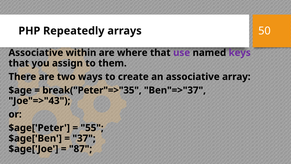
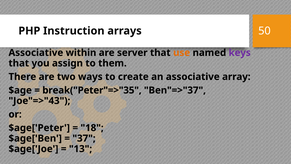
Repeatedly: Repeatedly -> Instruction (74, 31)
where: where -> server (132, 53)
use colour: purple -> orange (182, 53)
55: 55 -> 18 (92, 128)
87: 87 -> 13 (81, 149)
